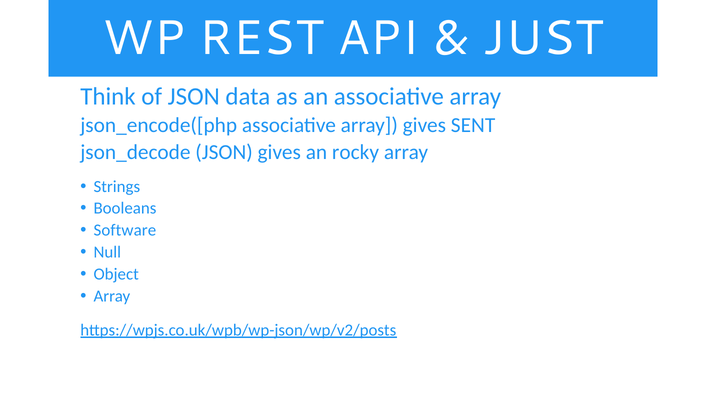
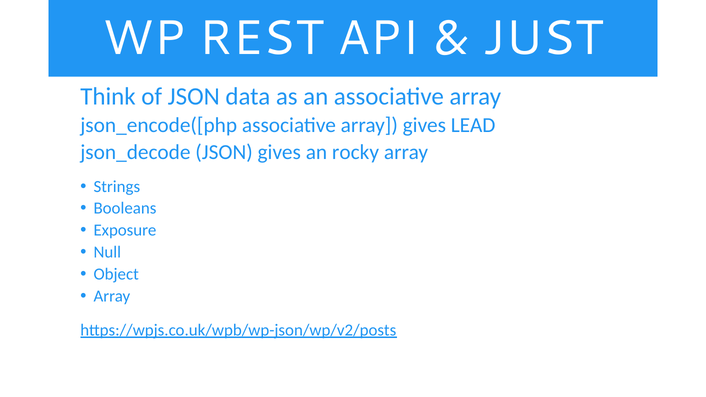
SENT: SENT -> LEAD (473, 125)
Software: Software -> Exposure (125, 230)
